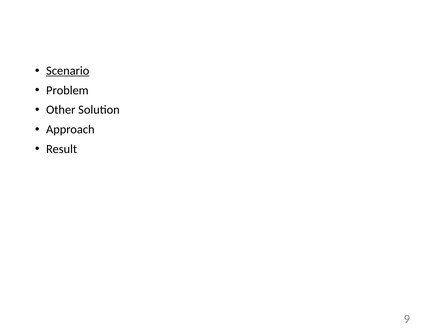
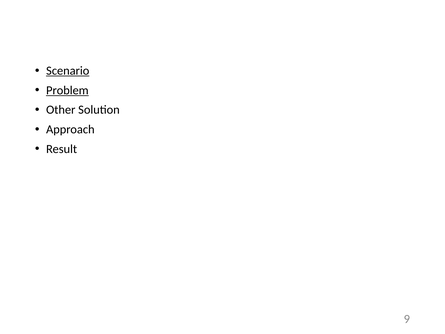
Problem underline: none -> present (67, 90)
